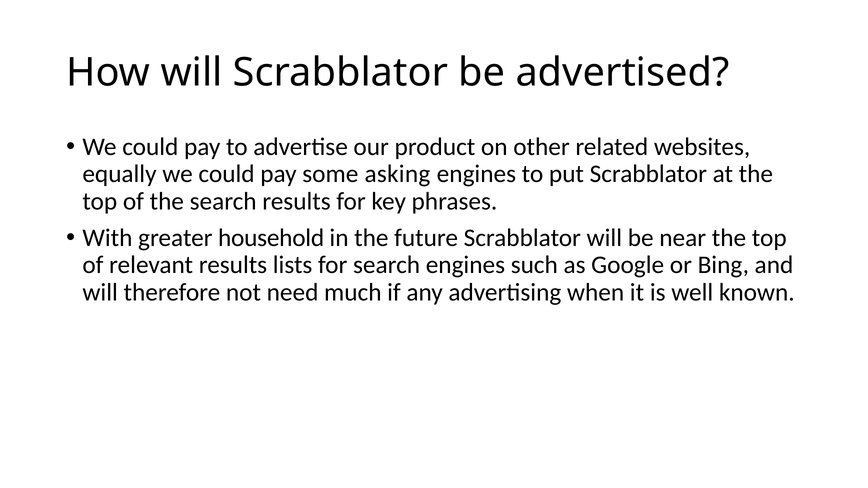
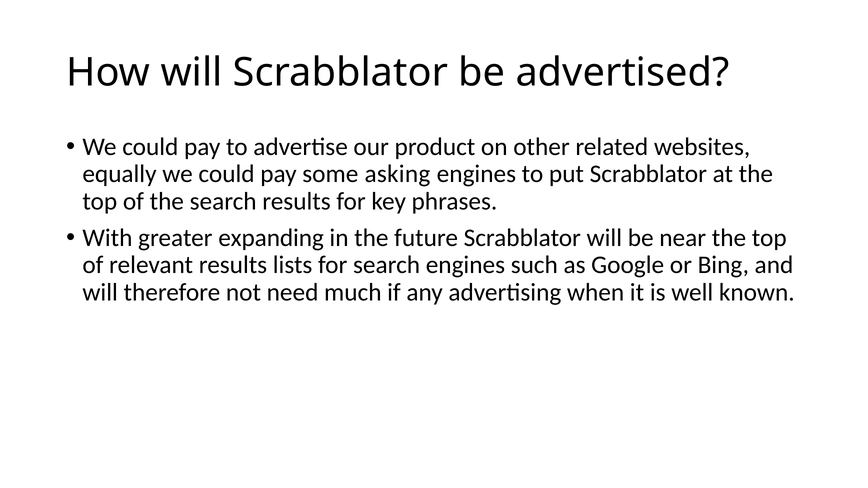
household: household -> expanding (271, 238)
